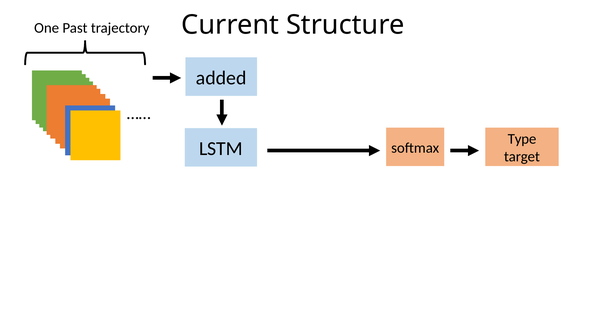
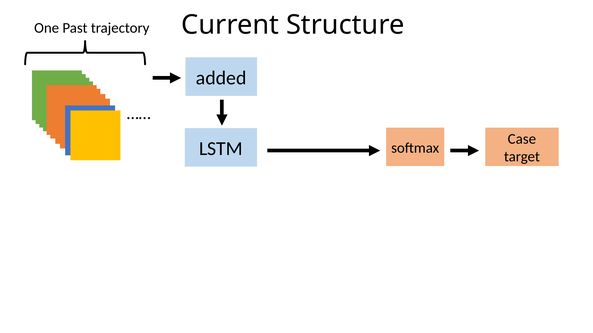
Type: Type -> Case (522, 139)
